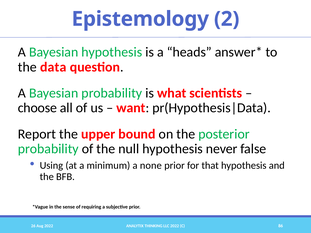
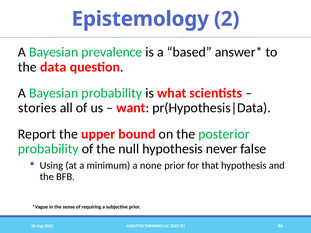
Bayesian hypothesis: hypothesis -> prevalence (112, 52)
heads: heads -> based (189, 52)
choose: choose -> stories (37, 108)
